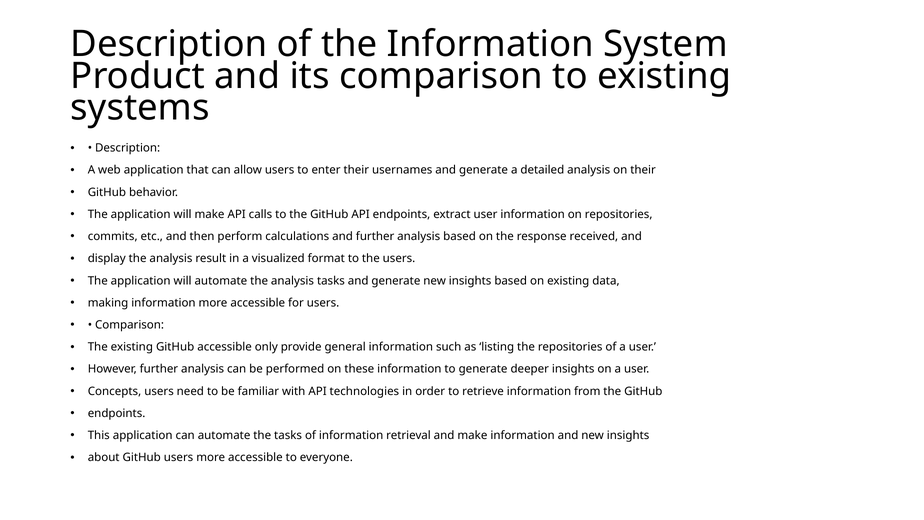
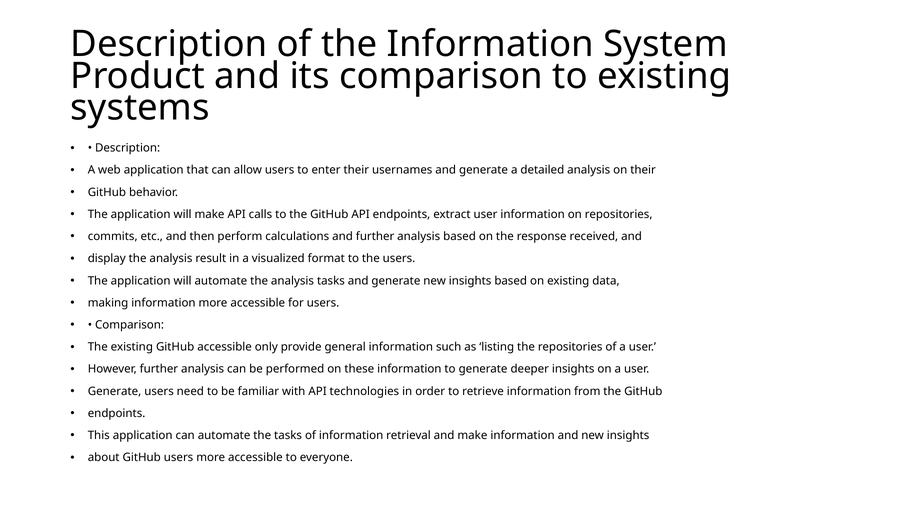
Concepts: Concepts -> Generate (115, 391)
